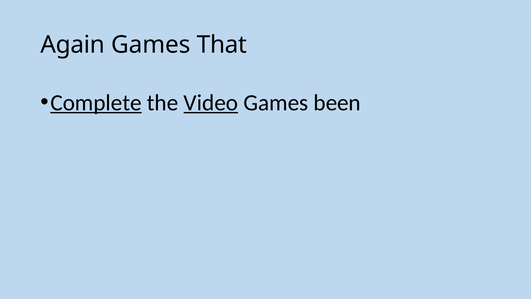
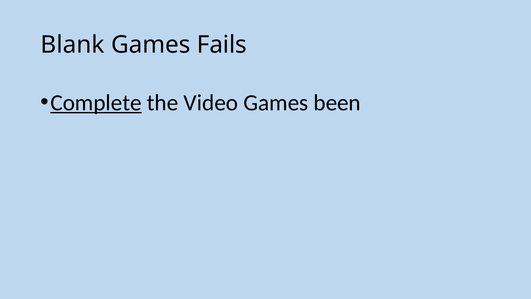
Again: Again -> Blank (73, 45)
That: That -> Fails (222, 45)
Video underline: present -> none (211, 103)
